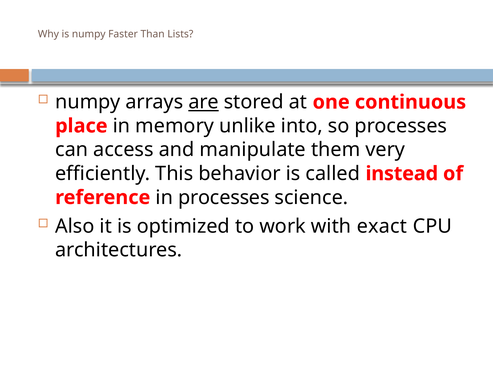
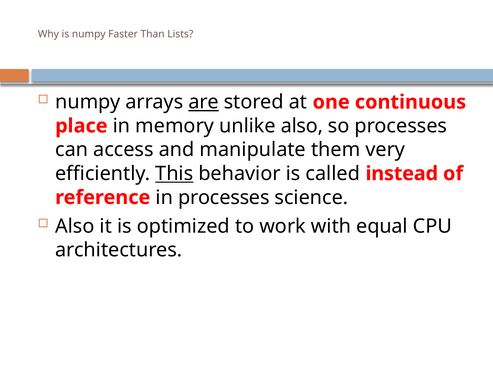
unlike into: into -> also (302, 126)
This underline: none -> present (174, 174)
exact: exact -> equal (382, 226)
